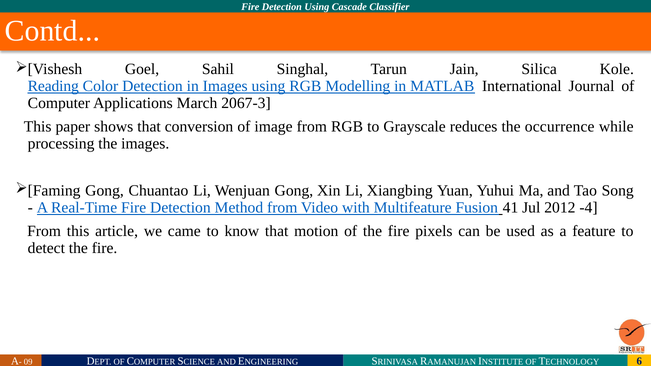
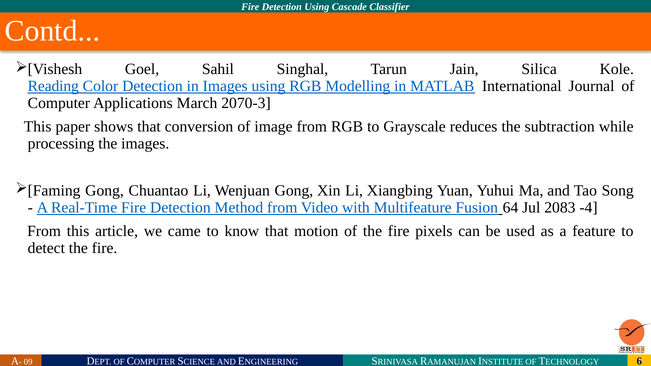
2067-3: 2067-3 -> 2070-3 (246, 103)
occurrence: occurrence -> subtraction (560, 127)
41: 41 -> 64 (511, 208)
2012: 2012 -> 2083 (560, 208)
